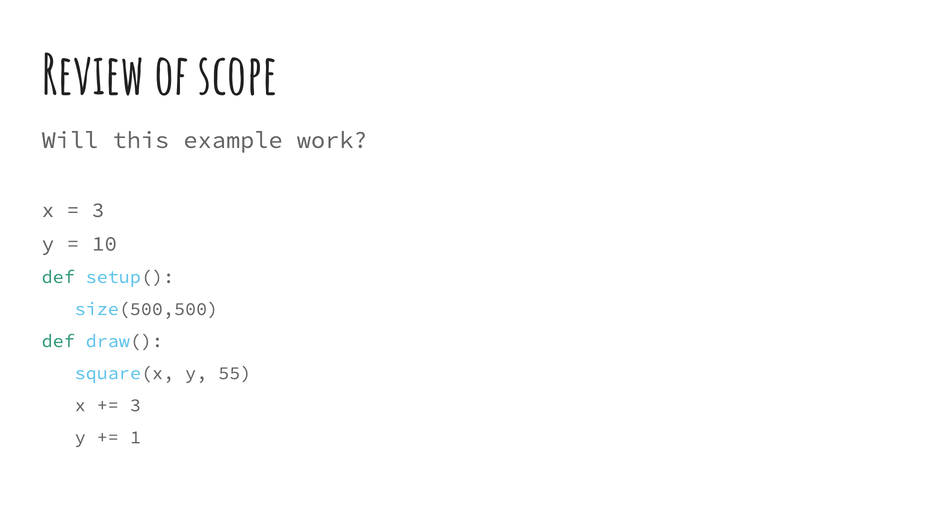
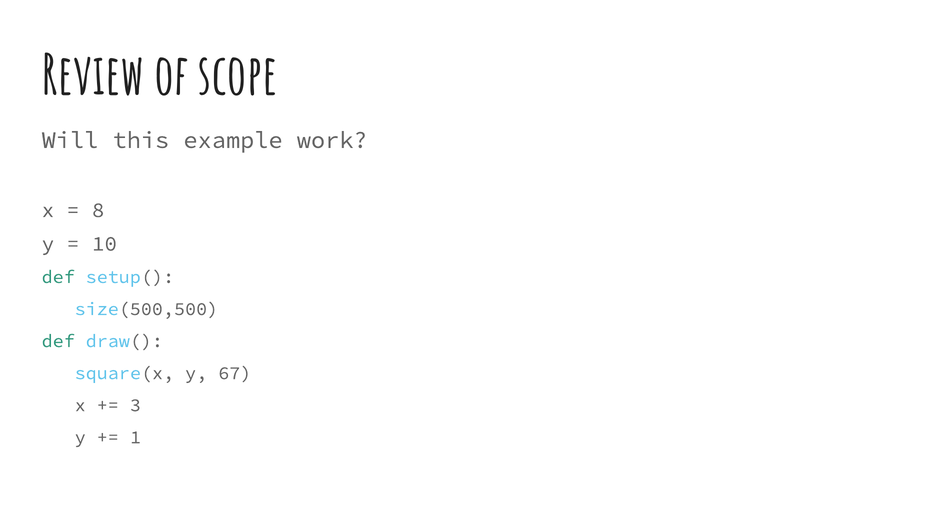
3: 3 -> 8 (98, 210)
55: 55 -> 67 (235, 373)
